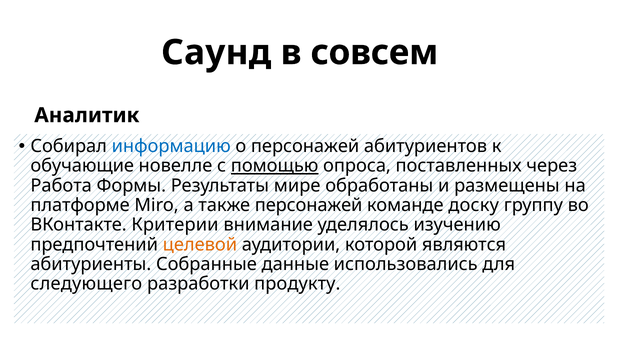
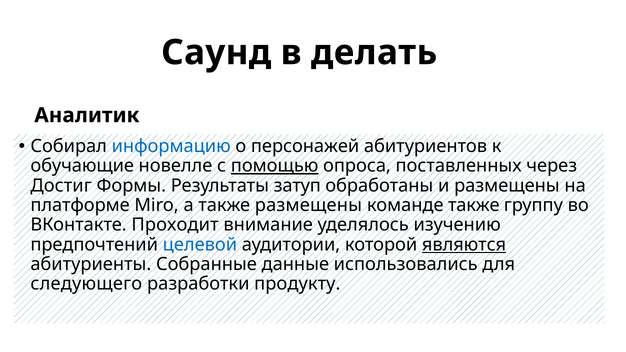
совсем: совсем -> делать (374, 53)
Работа: Работа -> Достиг (61, 186)
мире: мире -> затуп (297, 186)
также персонажей: персонажей -> размещены (308, 205)
команде доску: доску -> также (474, 205)
Критерии: Критерии -> Проходит (175, 225)
целевой colour: orange -> blue (200, 245)
являются underline: none -> present (464, 245)
